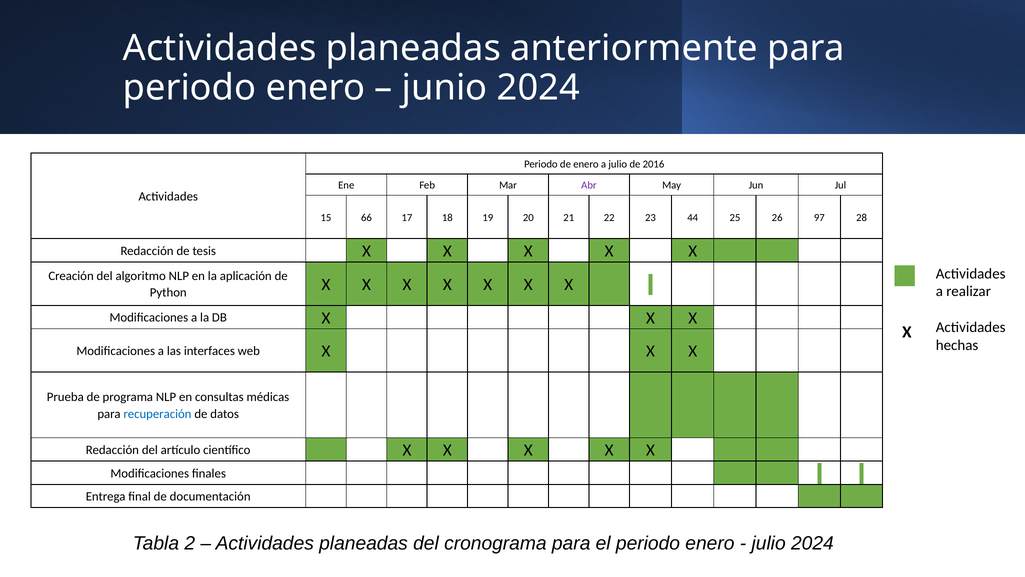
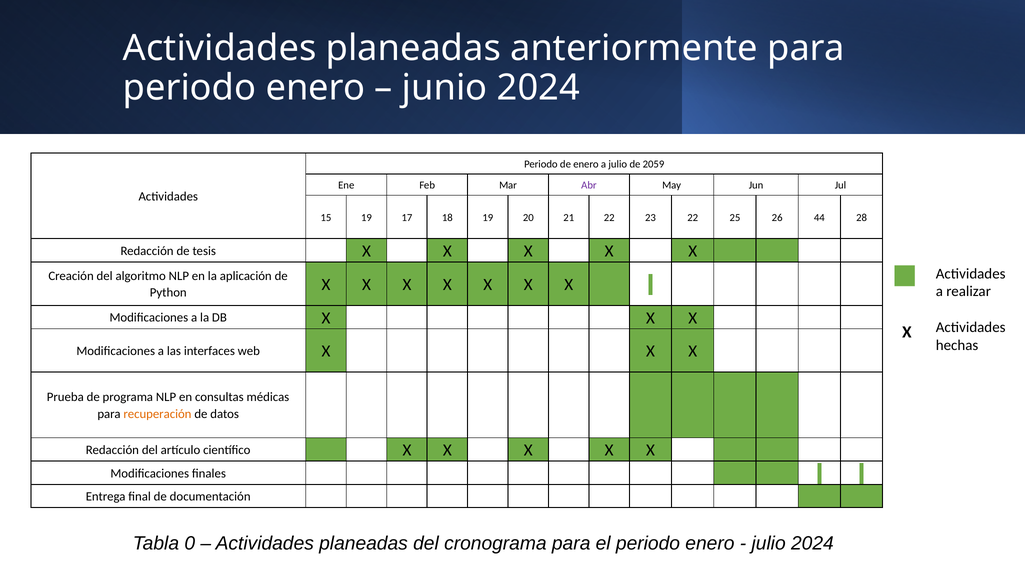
2016: 2016 -> 2059 (653, 164)
15 66: 66 -> 19 (367, 217)
23 44: 44 -> 22 (693, 217)
97: 97 -> 44 (819, 217)
recuperación colour: blue -> orange (157, 414)
2: 2 -> 0 (190, 543)
